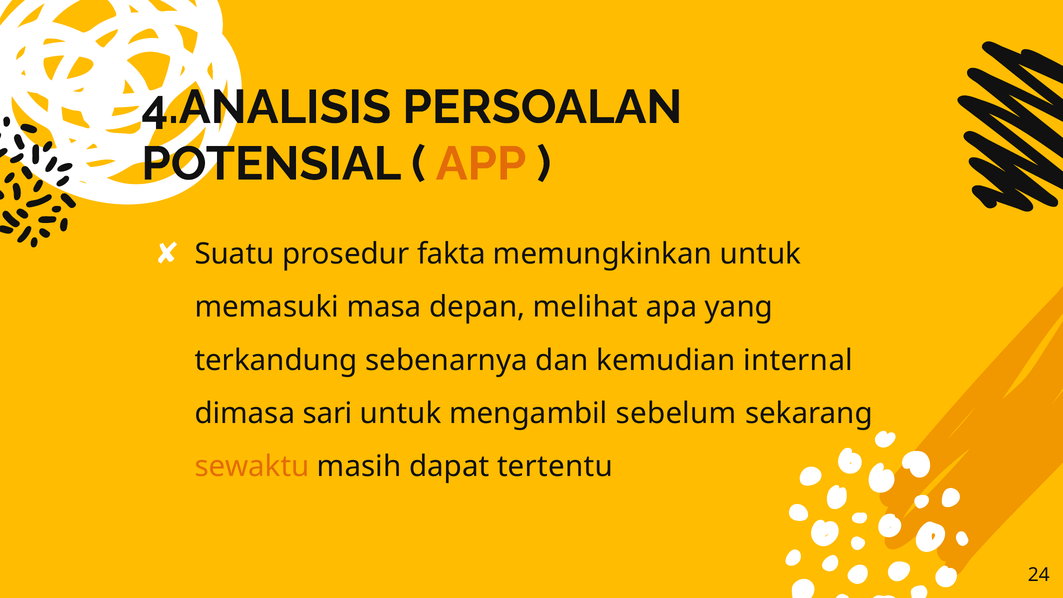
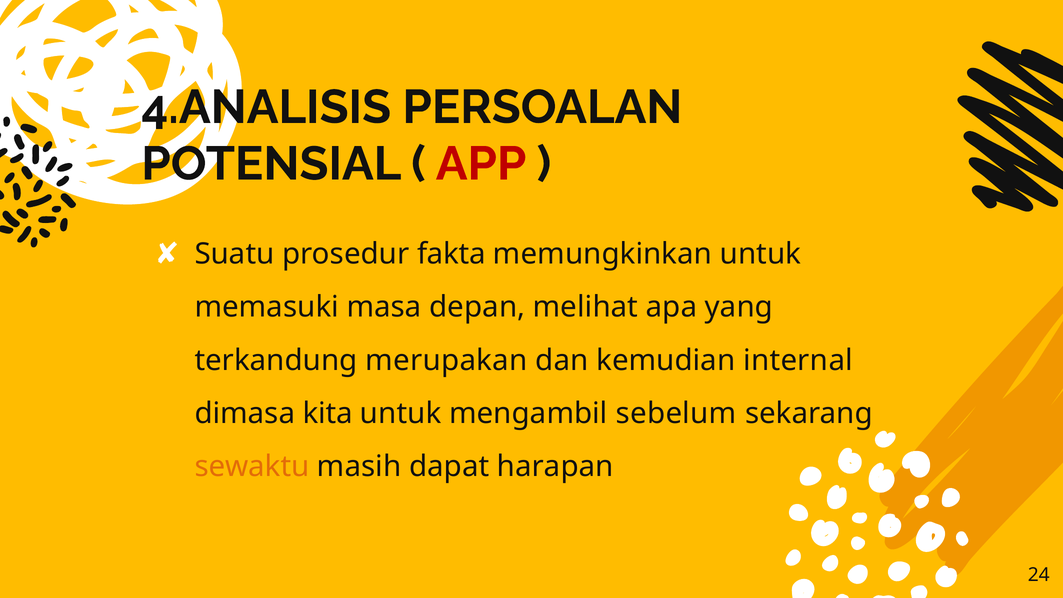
APP colour: orange -> red (481, 164)
sebenarnya: sebenarnya -> merupakan (446, 360)
sari: sari -> kita (328, 414)
tertentu: tertentu -> harapan (555, 467)
